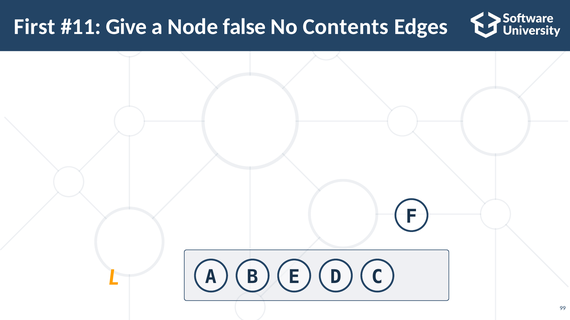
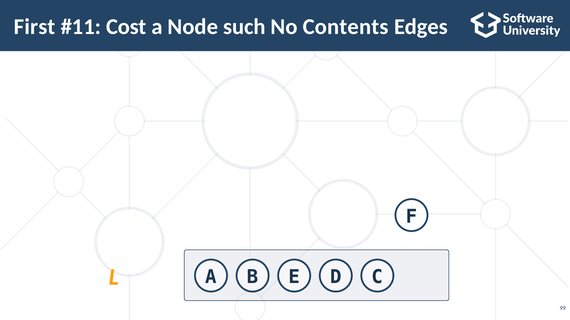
Give: Give -> Cost (126, 27)
false: false -> such (244, 27)
